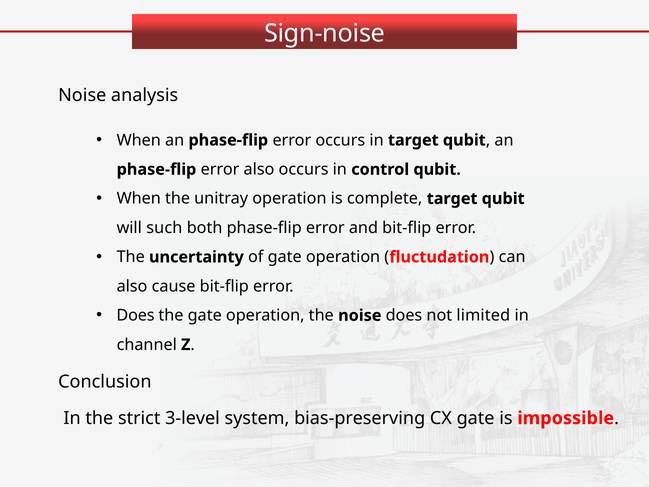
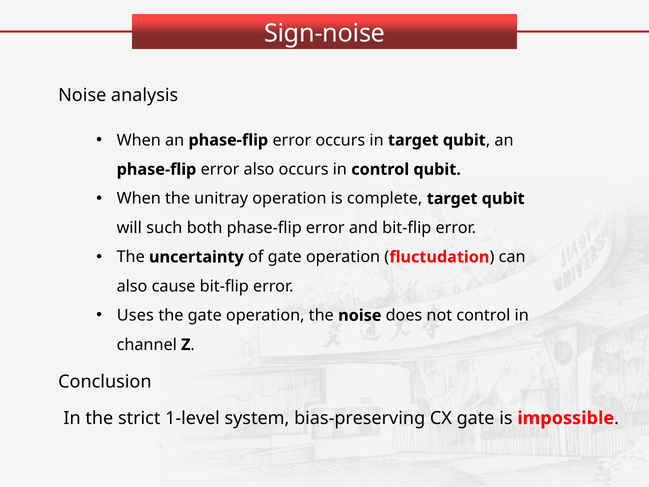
Does: Does -> Uses (135, 315)
not limited: limited -> control (483, 315)
3-level: 3-level -> 1-level (192, 418)
